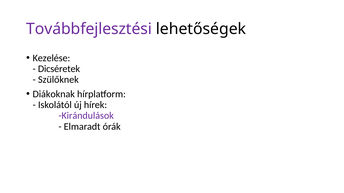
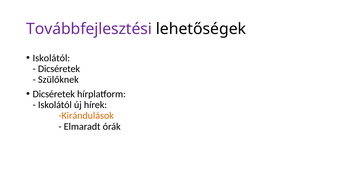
Kezelése: Kezelése -> Iskolától (51, 58)
Diákoknak: Diákoknak -> Dicséretek (54, 94)
Kirándulások colour: purple -> orange (86, 116)
